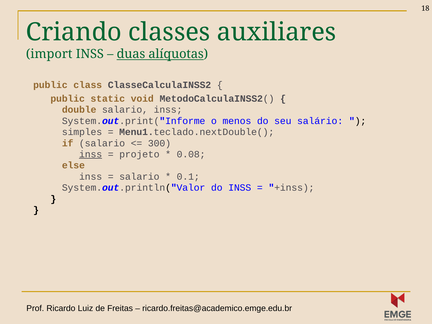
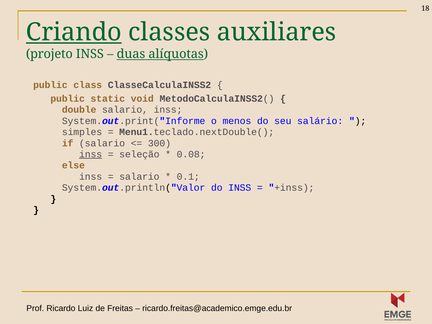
Criando underline: none -> present (74, 32)
import: import -> projeto (49, 54)
projeto: projeto -> seleção (139, 154)
